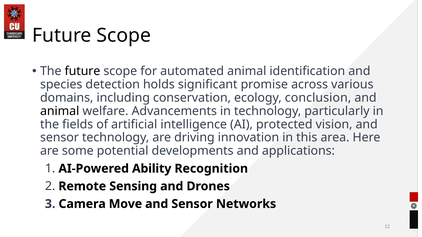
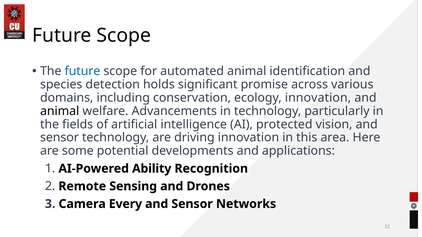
future colour: black -> blue (82, 71)
ecology conclusion: conclusion -> innovation (318, 98)
Move: Move -> Every (125, 204)
